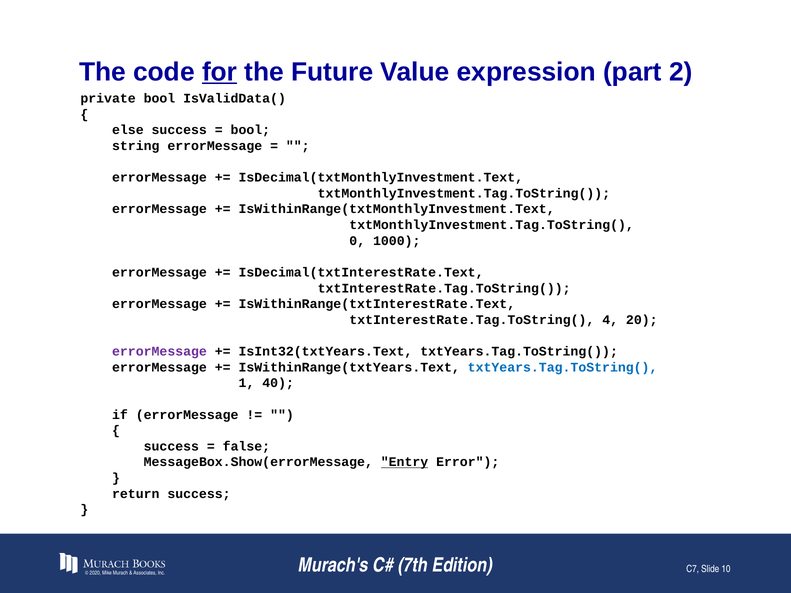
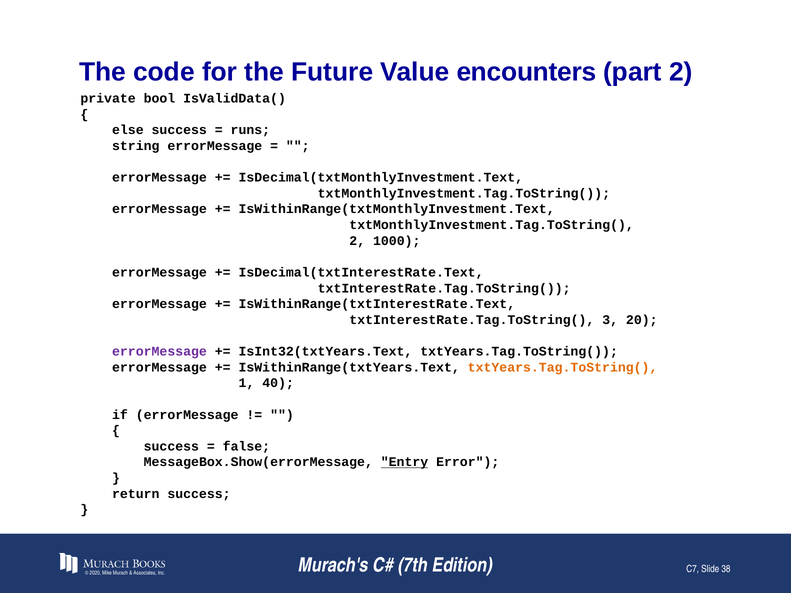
for underline: present -> none (220, 72)
expression: expression -> encounters (526, 72)
bool: bool -> runs (250, 130)
0: 0 -> 2 (357, 241)
4: 4 -> 3 (610, 320)
txtYears.Tag.ToString( colour: blue -> orange (563, 367)
10: 10 -> 38 (726, 569)
